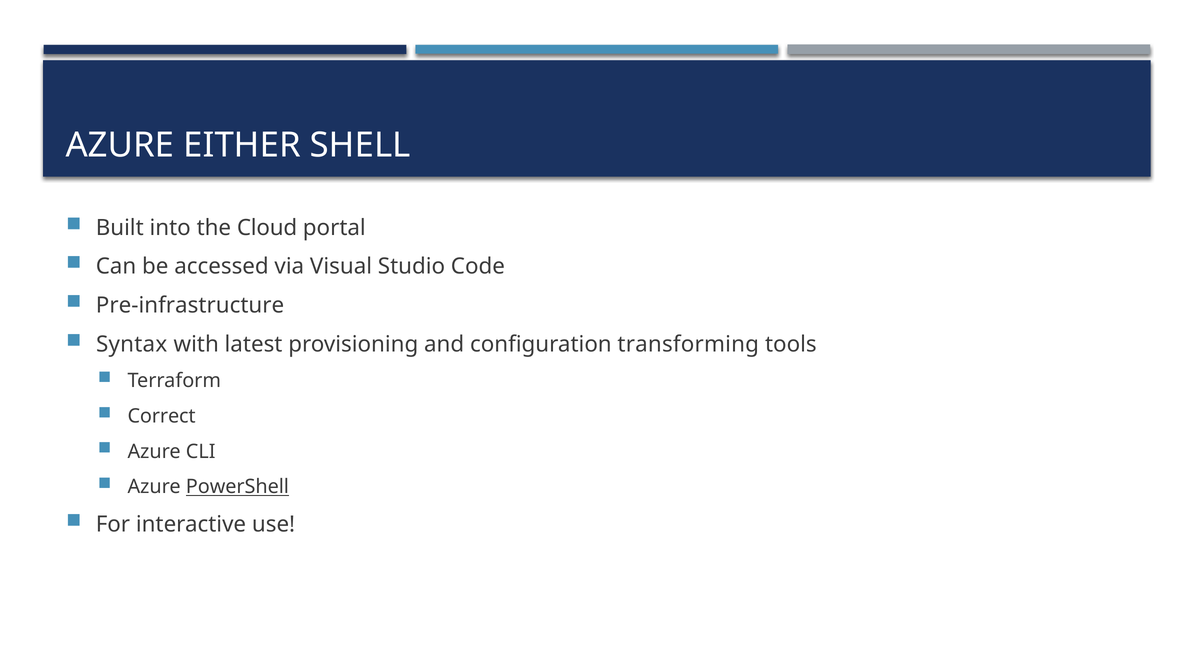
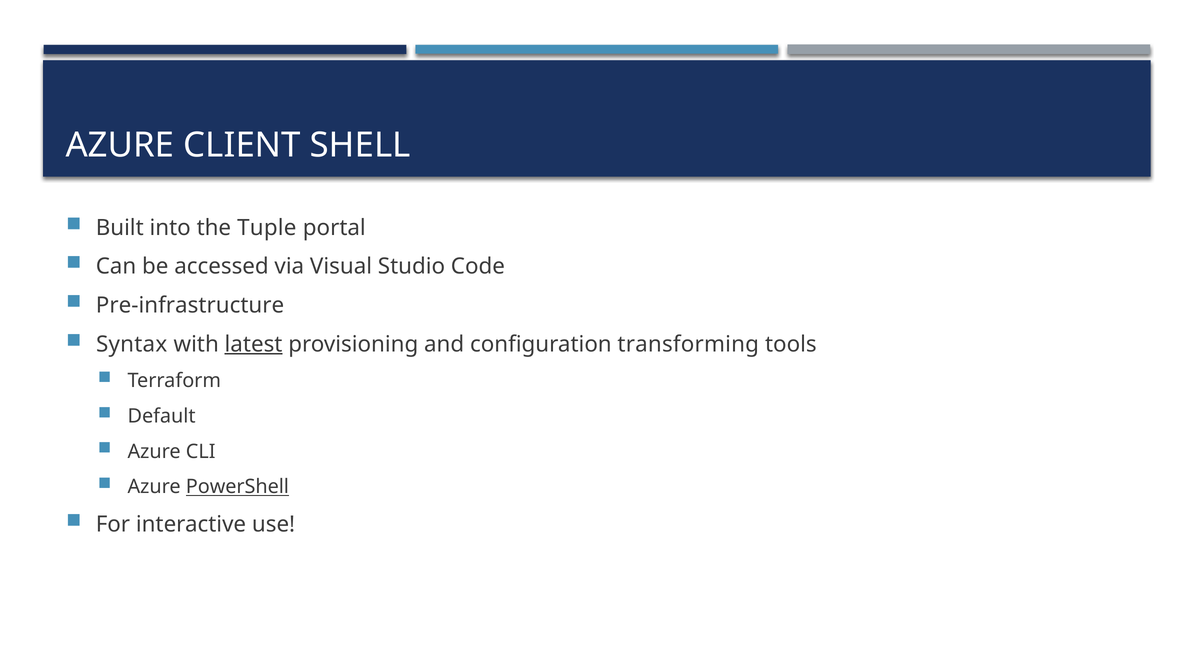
EITHER: EITHER -> CLIENT (242, 145)
Cloud: Cloud -> Tuple (267, 228)
latest underline: none -> present (254, 344)
Correct: Correct -> Default (162, 416)
